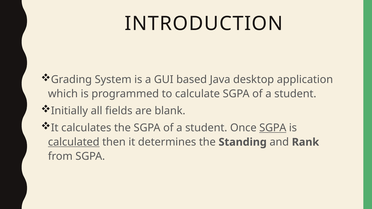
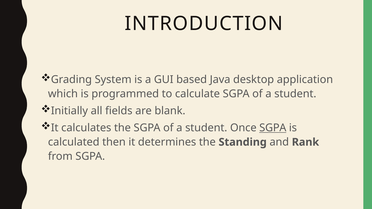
calculated underline: present -> none (74, 142)
